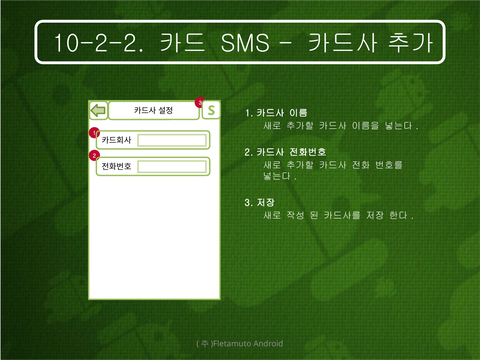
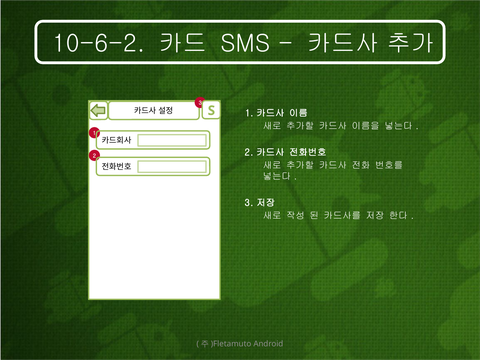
10-2-2: 10-2-2 -> 10-6-2 (99, 44)
